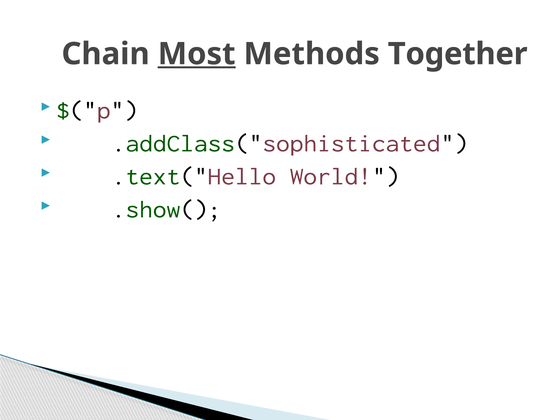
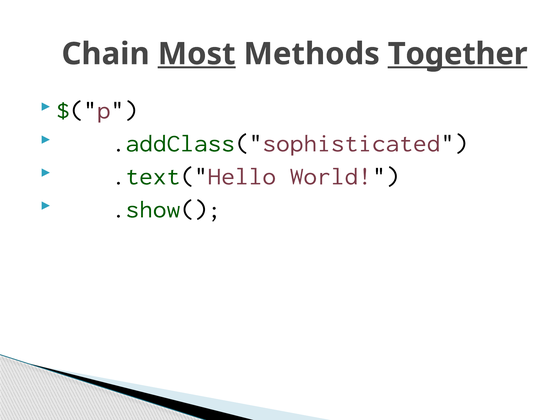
Together underline: none -> present (458, 54)
